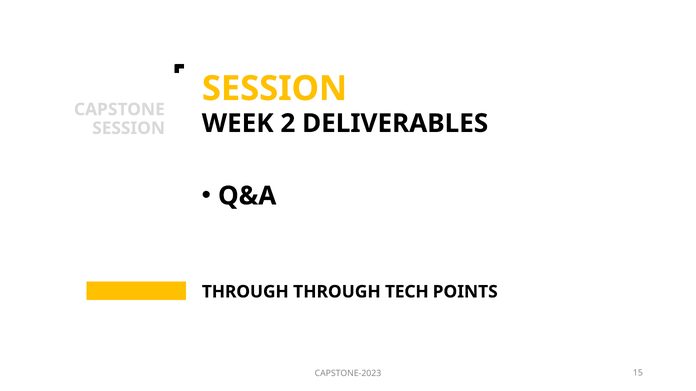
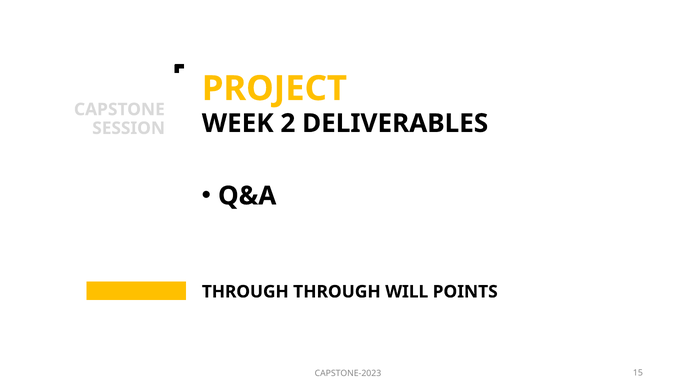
SESSION: SESSION -> PROJECT (274, 89)
TECH: TECH -> WILL (407, 292)
